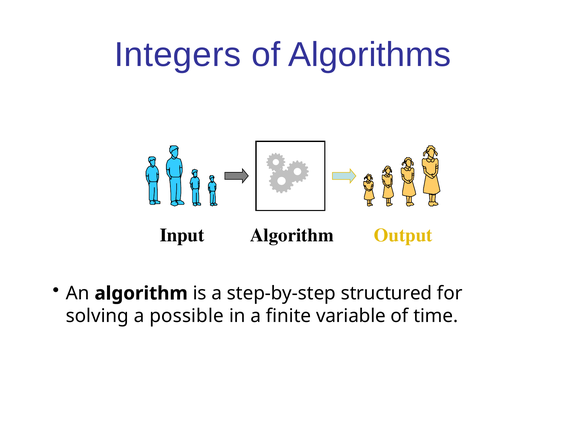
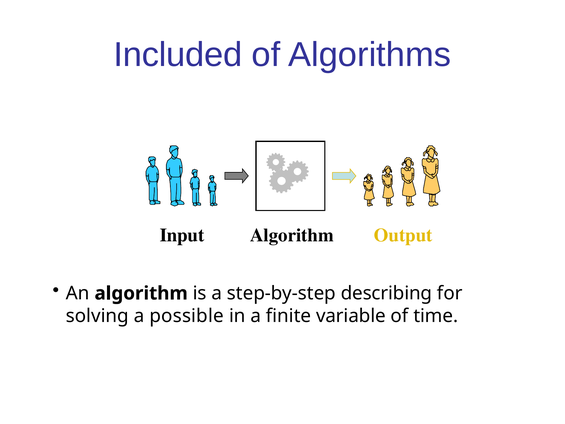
Integers: Integers -> Included (178, 55)
structured: structured -> describing (386, 293)
